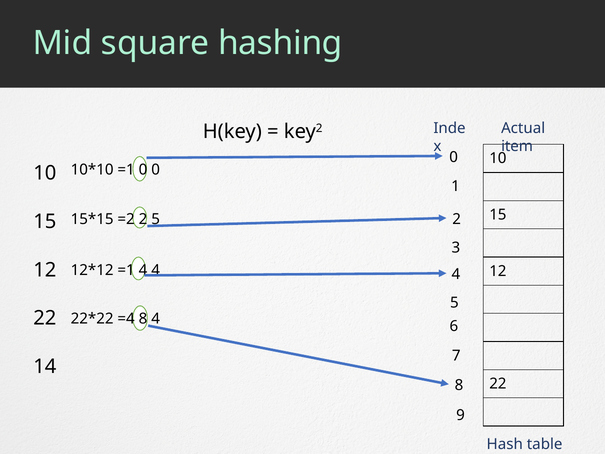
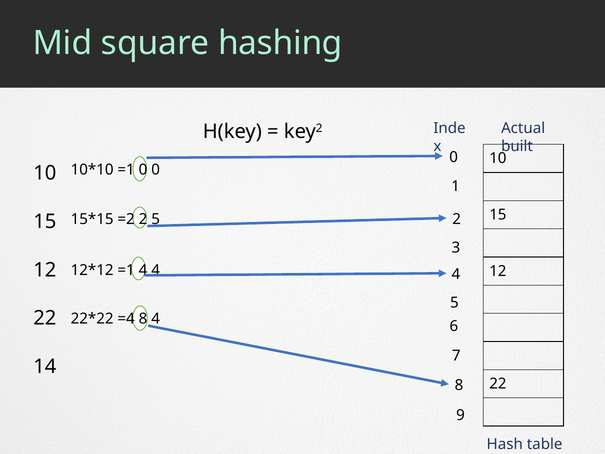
item: item -> built (517, 146)
